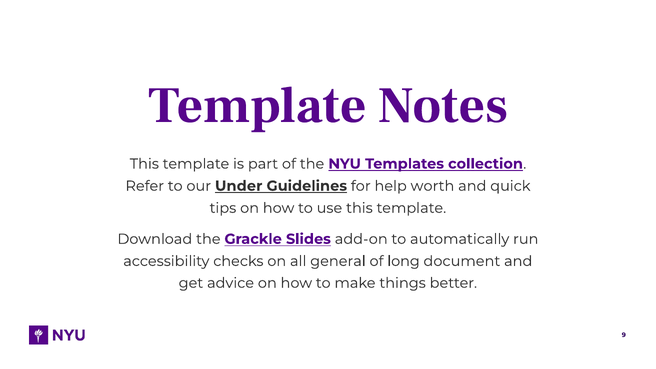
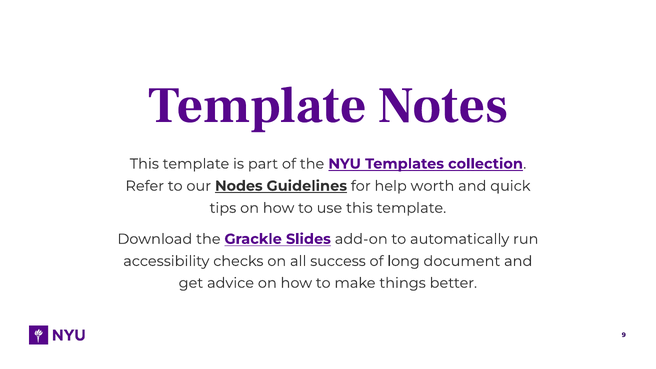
Under: Under -> Nodes (239, 186)
general: general -> success (338, 261)
